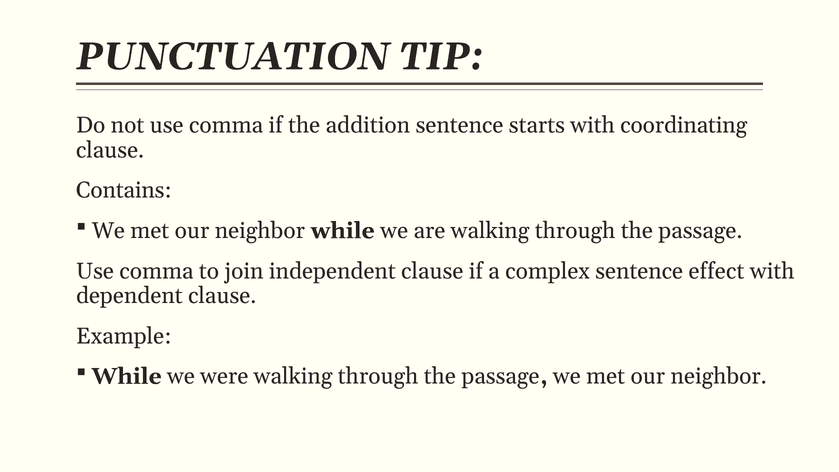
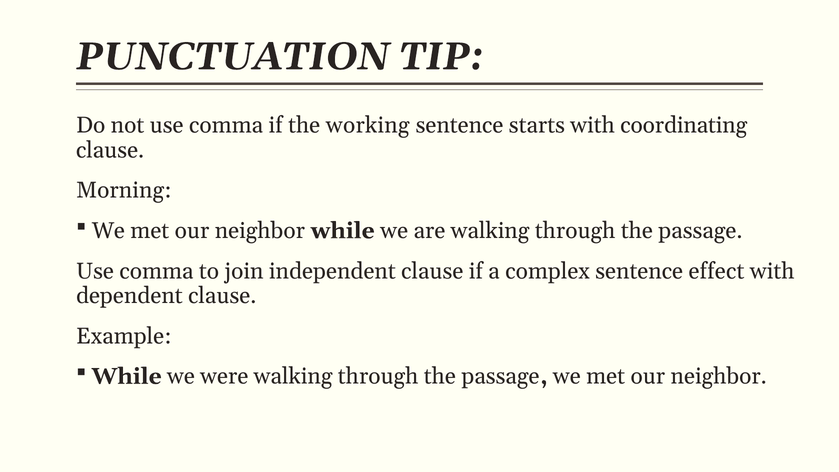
addition: addition -> working (368, 125)
Contains: Contains -> Morning (124, 190)
